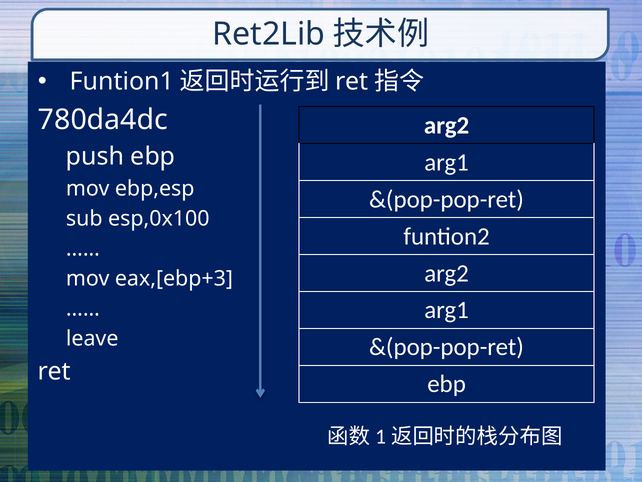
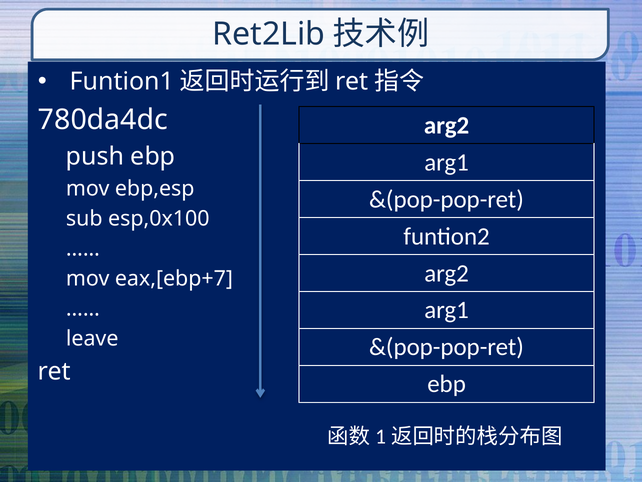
eax,[ebp+3: eax,[ebp+3 -> eax,[ebp+7 (174, 278)
